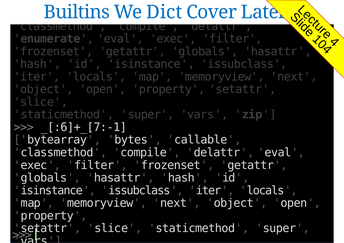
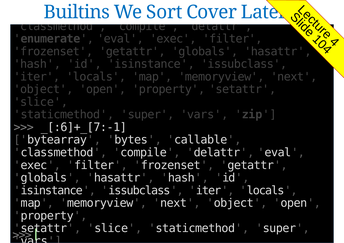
Dict: Dict -> Sort (164, 12)
